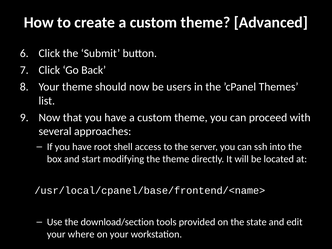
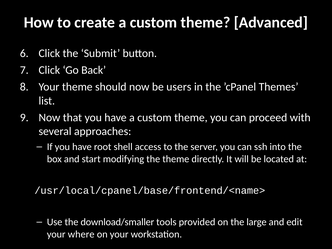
download/section: download/section -> download/smaller (117, 222)
state: state -> large (257, 222)
